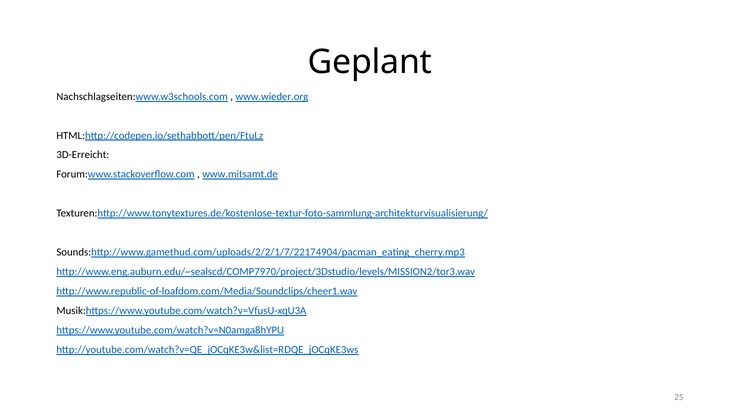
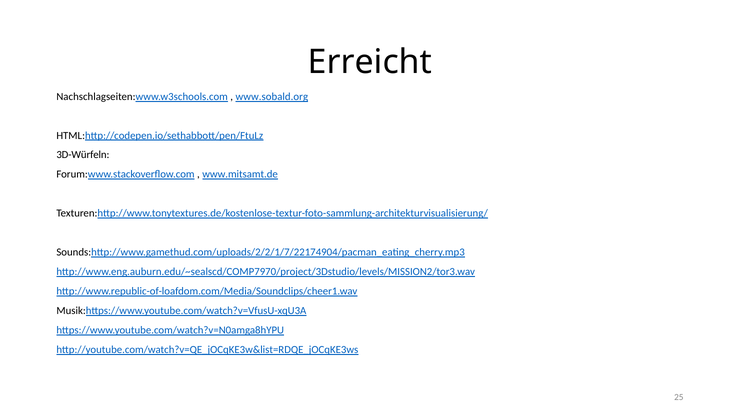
Geplant: Geplant -> Erreicht (370, 62)
www.wieder.org: www.wieder.org -> www.sobald.org (272, 97)
3D-Erreicht: 3D-Erreicht -> 3D-Würfeln (83, 155)
